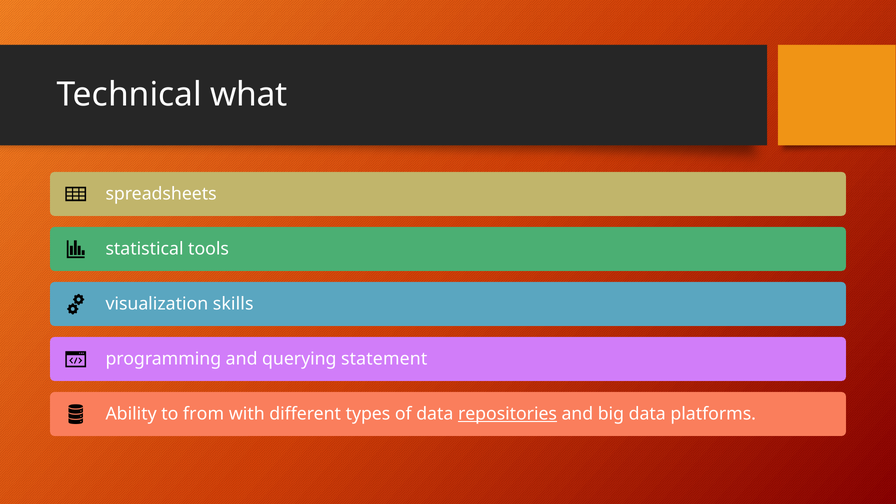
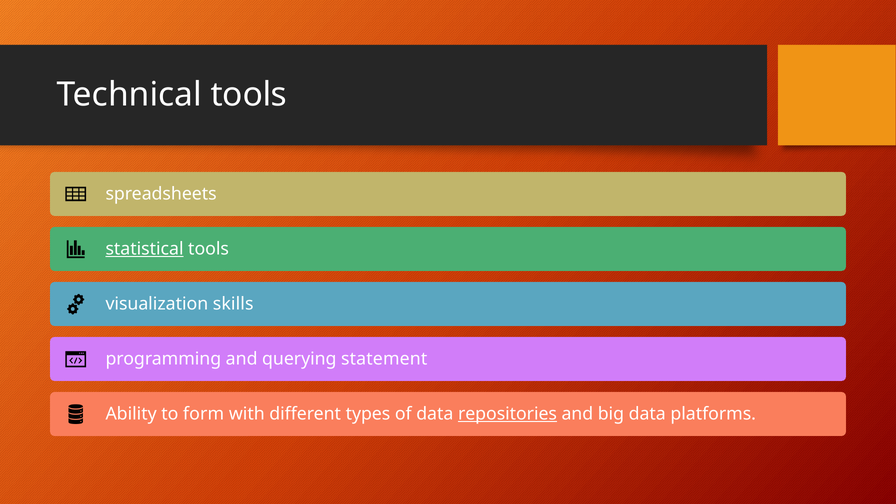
Technical what: what -> tools (249, 95)
statistical underline: none -> present (145, 249)
from: from -> form (204, 414)
